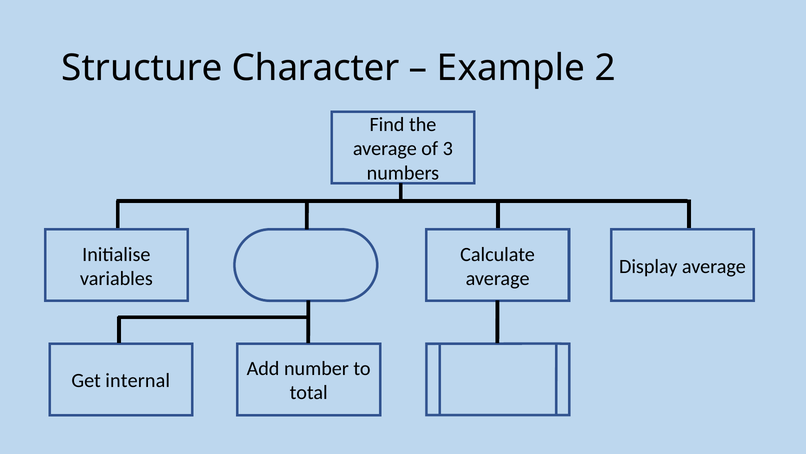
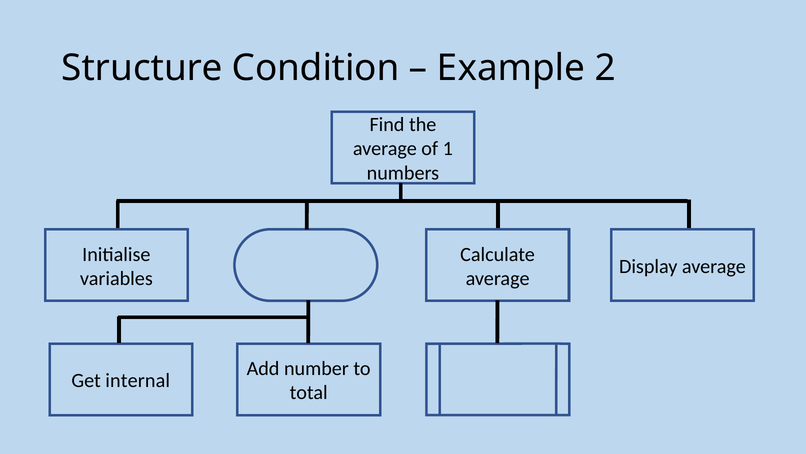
Character: Character -> Condition (316, 68)
3: 3 -> 1 (448, 149)
